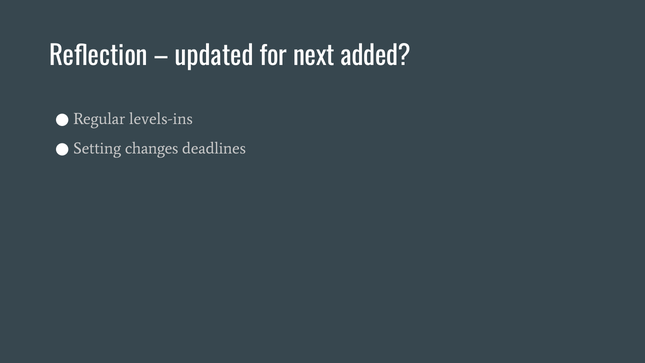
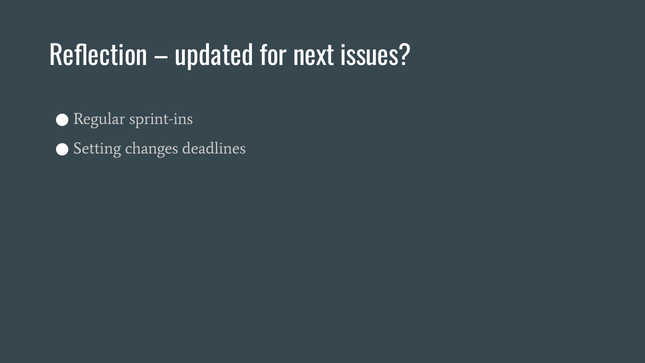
added: added -> issues (376, 56)
levels-ins: levels-ins -> sprint-ins (161, 119)
